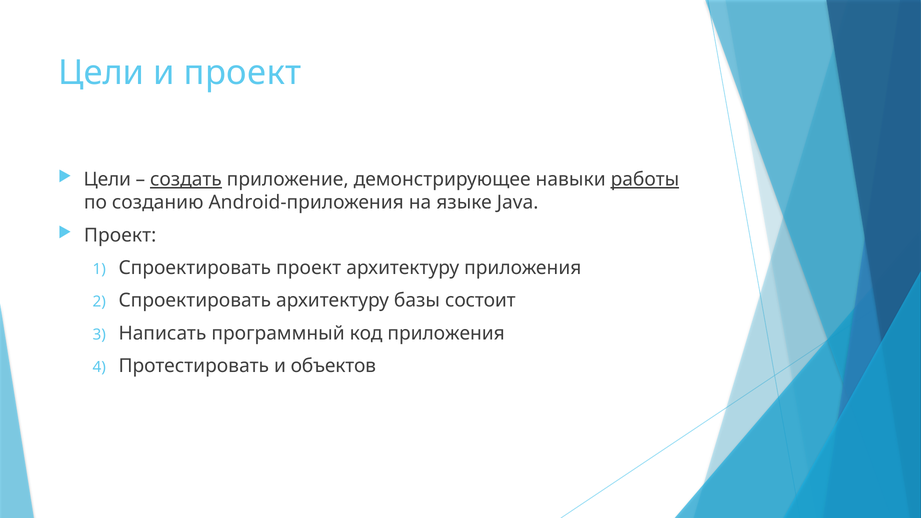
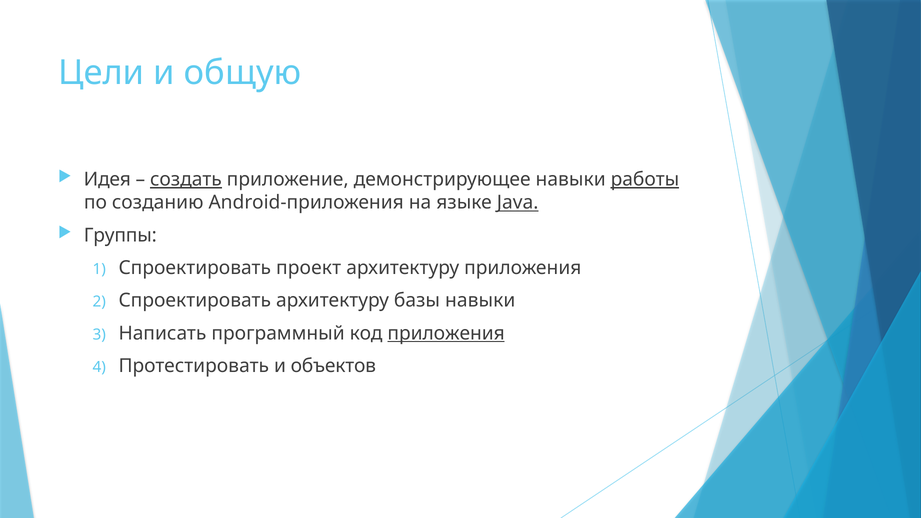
и проект: проект -> общую (243, 73)
Цели: Цели -> Идея (107, 180)
Java underline: none -> present (518, 203)
Проект: Проект -> Группы (120, 235)
базы состоит: состоит -> навыки (480, 301)
приложения underline: none -> present (446, 333)
